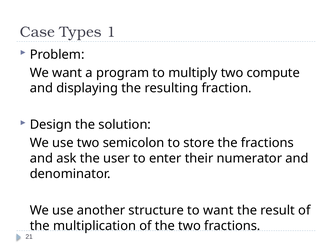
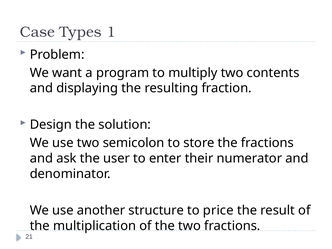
compute: compute -> contents (273, 73)
to want: want -> price (218, 210)
